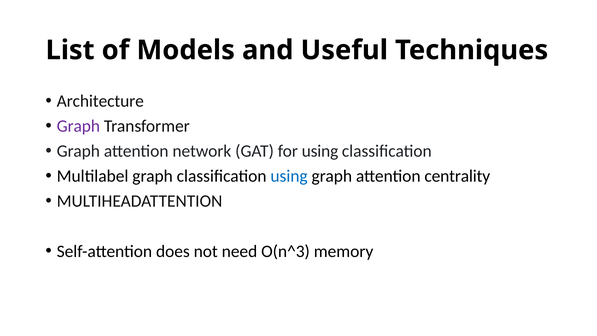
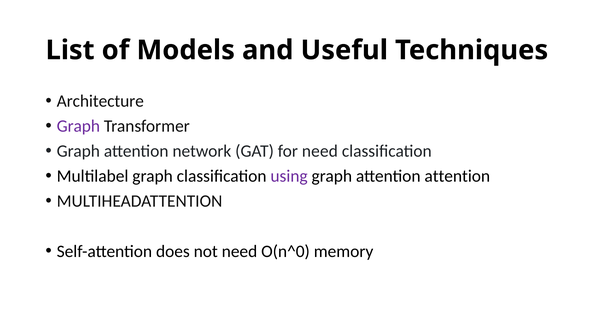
for using: using -> need (320, 151)
using colour: blue -> purple (289, 176)
attention centrality: centrality -> attention (457, 176)
O(n^3: O(n^3 -> O(n^0 (286, 251)
